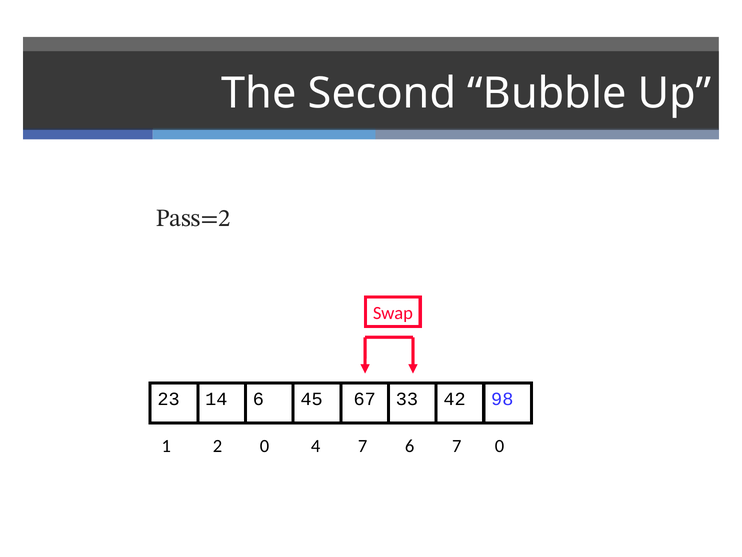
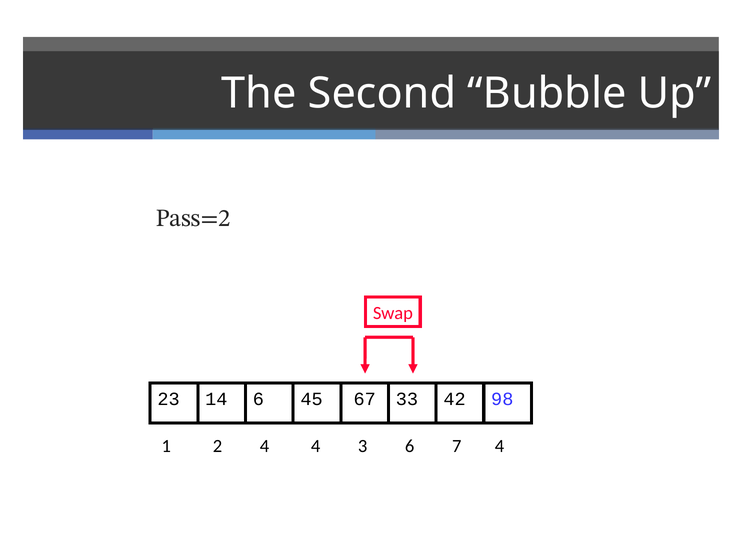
2 0: 0 -> 4 (264, 446)
4 7: 7 -> 3 (363, 446)
7 0: 0 -> 4 (500, 446)
